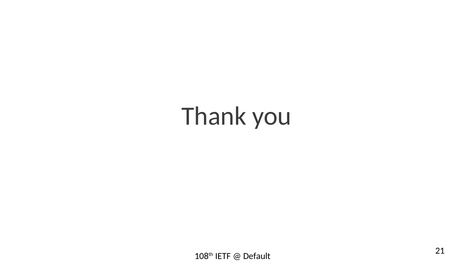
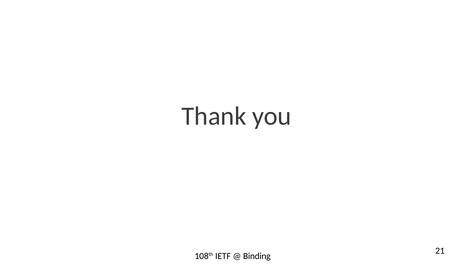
Default: Default -> Binding (257, 256)
